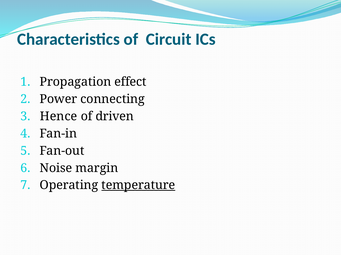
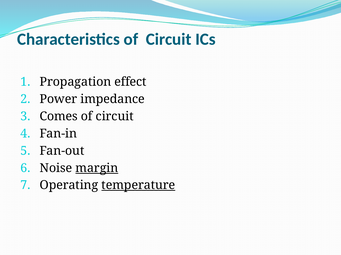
connecting: connecting -> impedance (113, 99)
Hence: Hence -> Comes (59, 117)
driven: driven -> circuit (115, 117)
margin underline: none -> present (97, 168)
